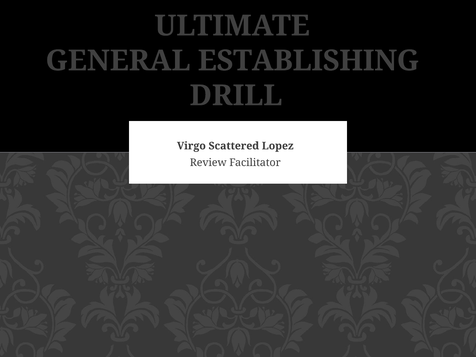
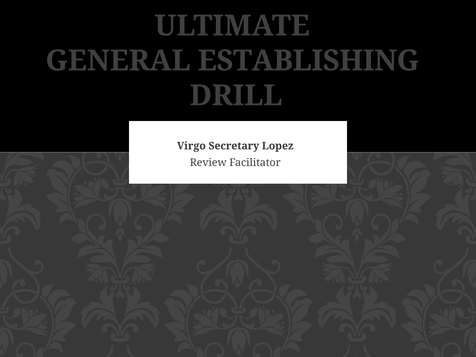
Scattered: Scattered -> Secretary (234, 146)
